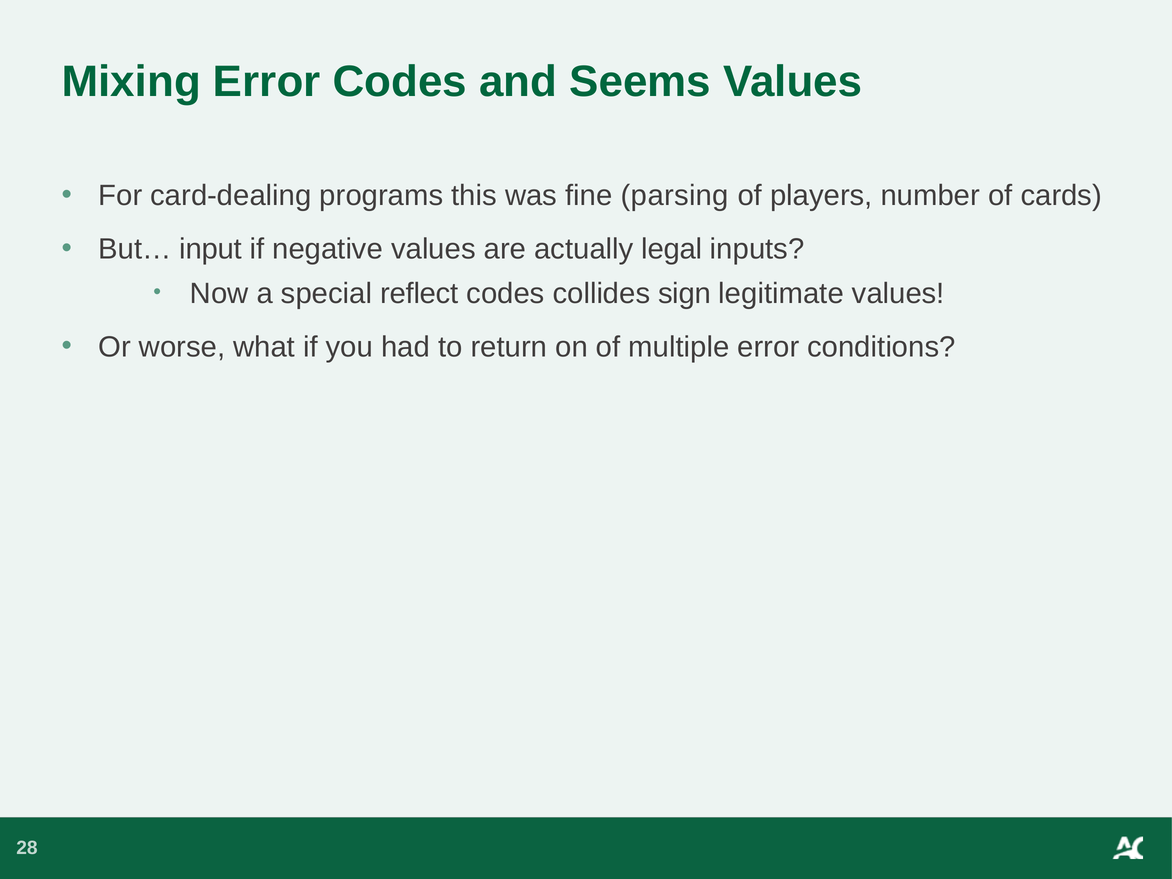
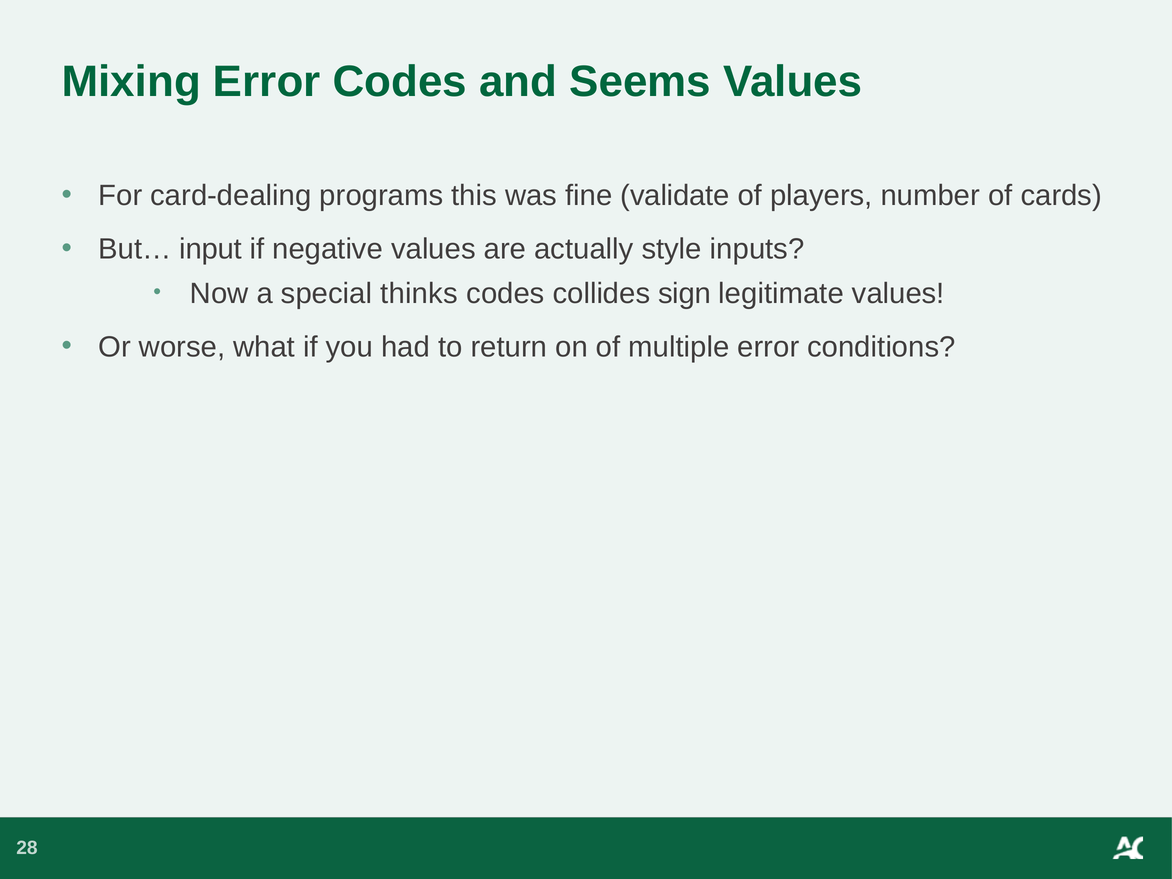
parsing: parsing -> validate (675, 196)
legal: legal -> style (672, 249)
reflect: reflect -> thinks (419, 294)
